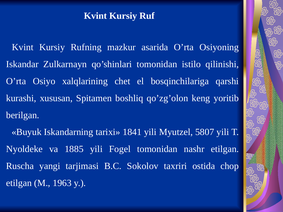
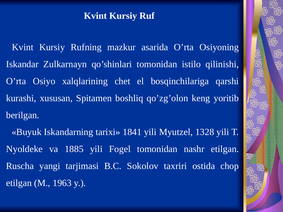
5807: 5807 -> 1328 (205, 132)
